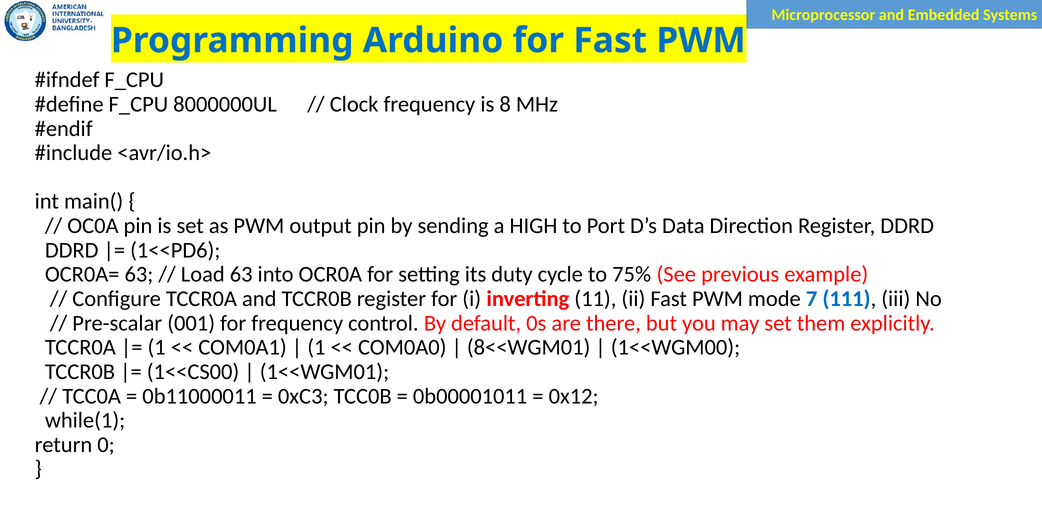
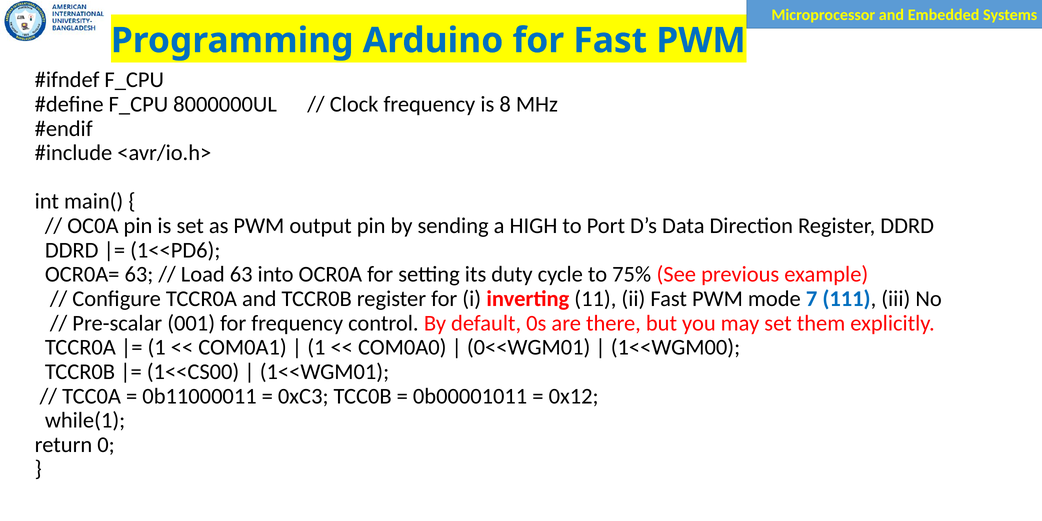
8<<WGM01: 8<<WGM01 -> 0<<WGM01 (529, 347)
